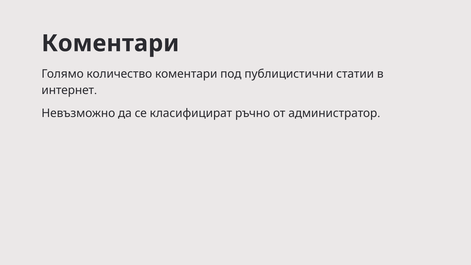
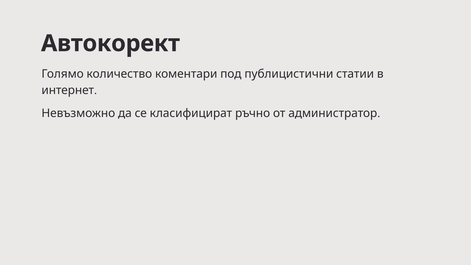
Коментари: Коментари -> Автокорект (110, 43)
